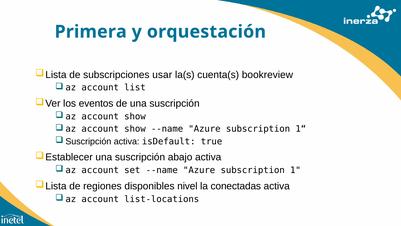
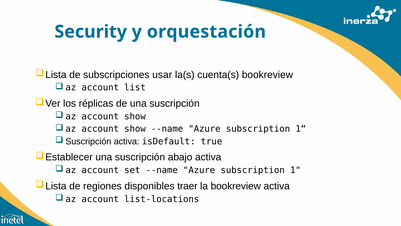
Primera: Primera -> Security (91, 32)
eventos: eventos -> réplicas (96, 103)
nivel: nivel -> traer (187, 186)
la conectadas: conectadas -> bookreview (236, 186)
